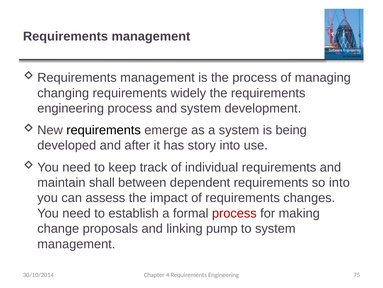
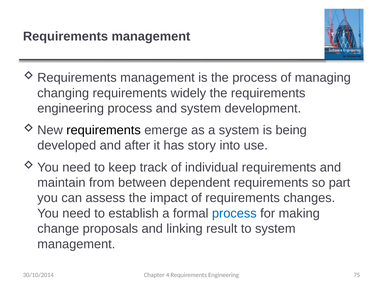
shall: shall -> from (102, 182)
so into: into -> part (340, 182)
process colour: red -> blue (234, 213)
pump: pump -> result (222, 228)
